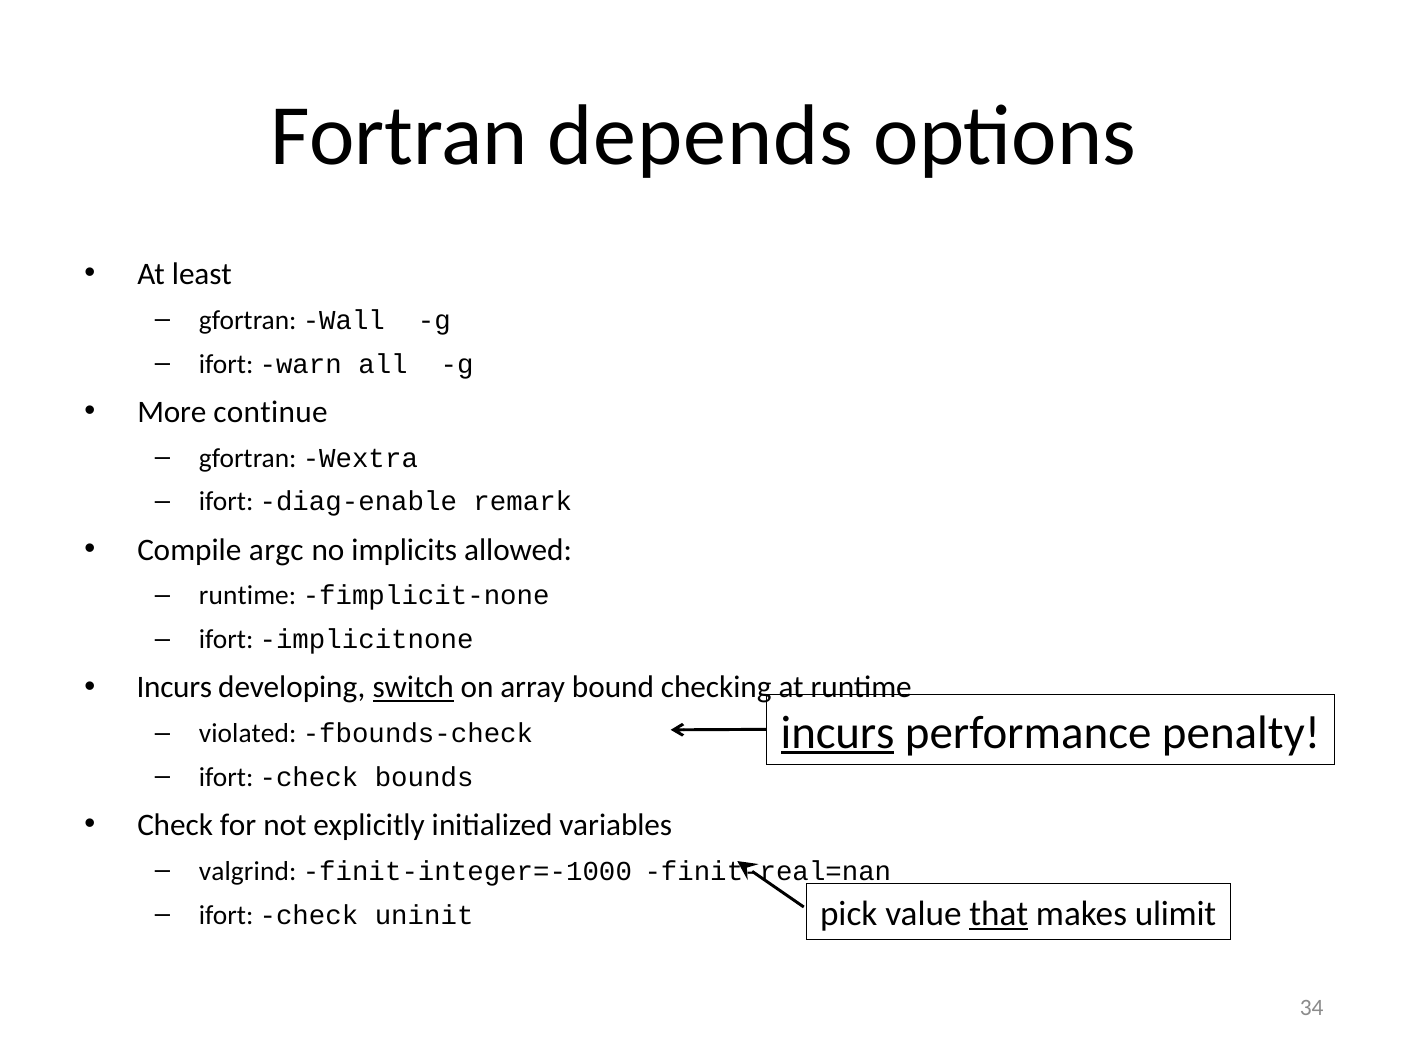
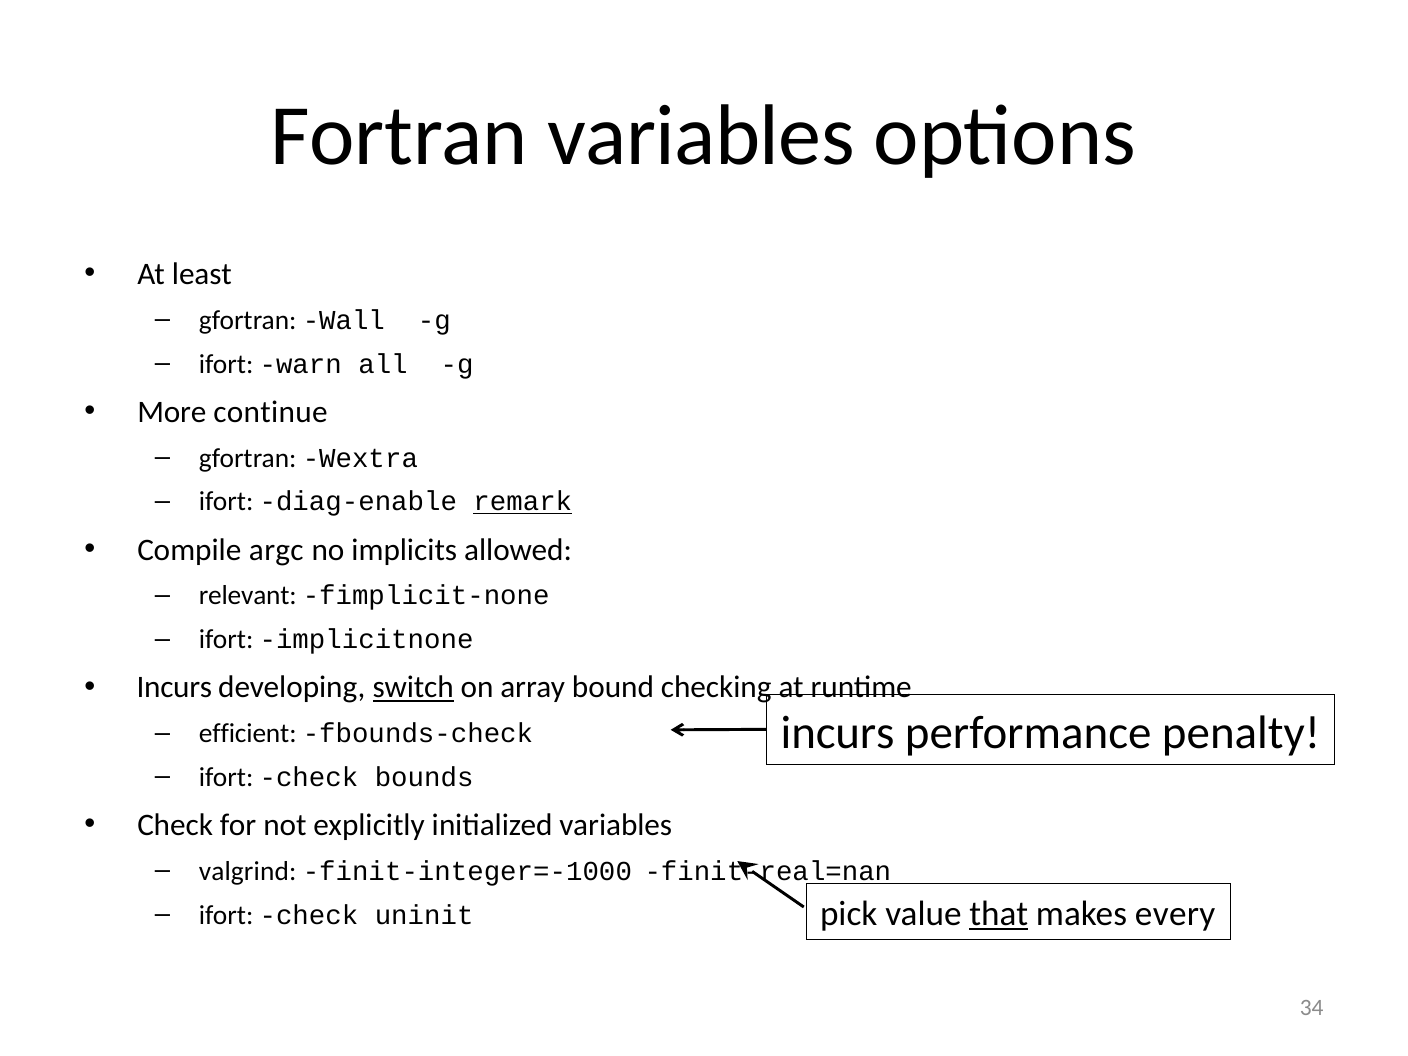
Fortran depends: depends -> variables (701, 136)
remark underline: none -> present (523, 502)
runtime: runtime -> relevant (248, 596)
incurs underline: present -> none (838, 733)
violated: violated -> efficient (248, 734)
ulimit: ulimit -> every (1175, 914)
